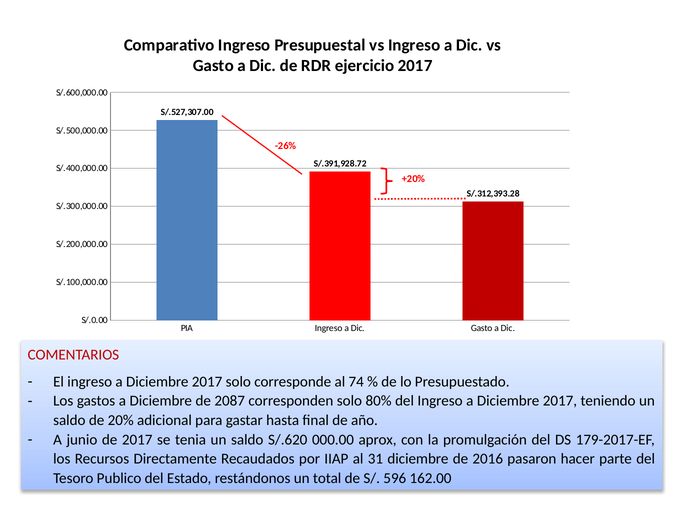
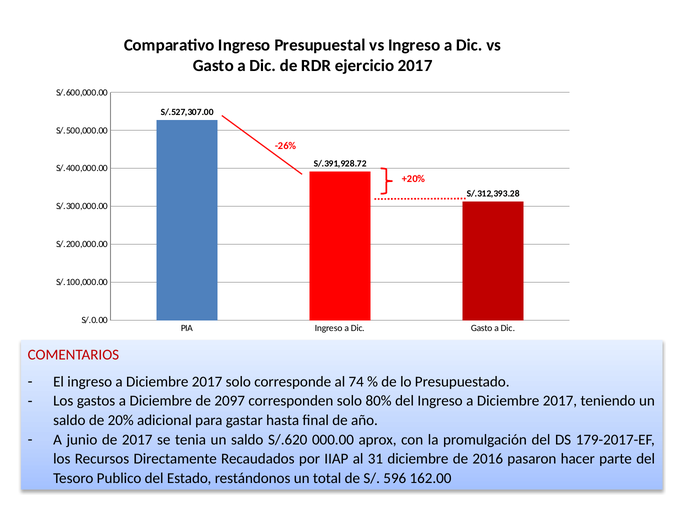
2087: 2087 -> 2097 (230, 401)
